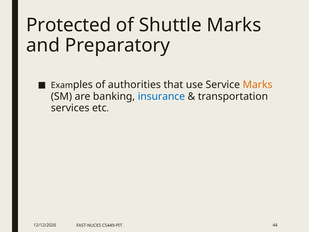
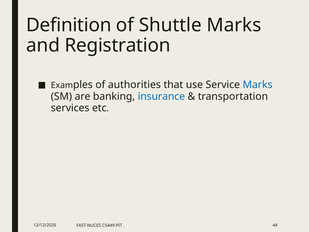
Protected: Protected -> Definition (69, 25)
Preparatory: Preparatory -> Registration (118, 45)
Marks colour: orange -> blue (258, 85)
